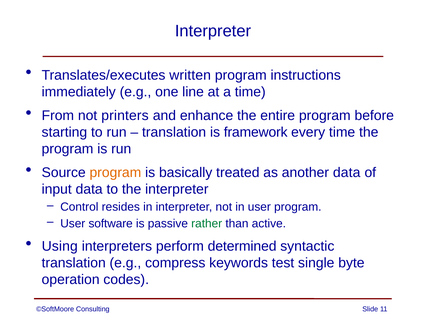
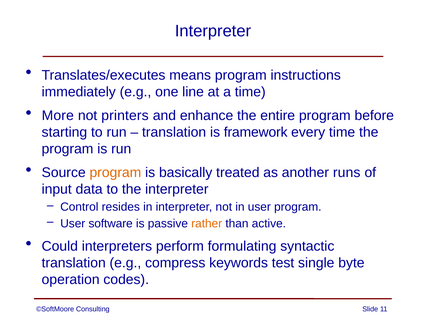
written: written -> means (190, 75)
From: From -> More (58, 115)
another data: data -> runs (347, 172)
rather colour: green -> orange (207, 223)
Using: Using -> Could (60, 246)
determined: determined -> formulating (242, 246)
